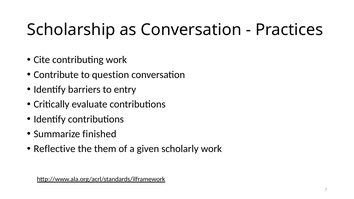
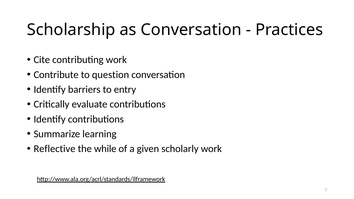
finished: finished -> learning (99, 134)
them: them -> while (105, 149)
